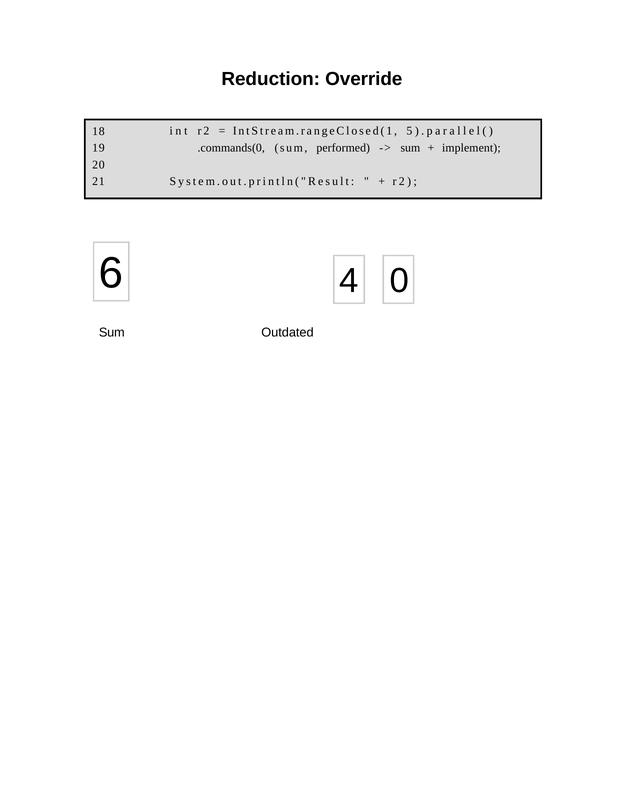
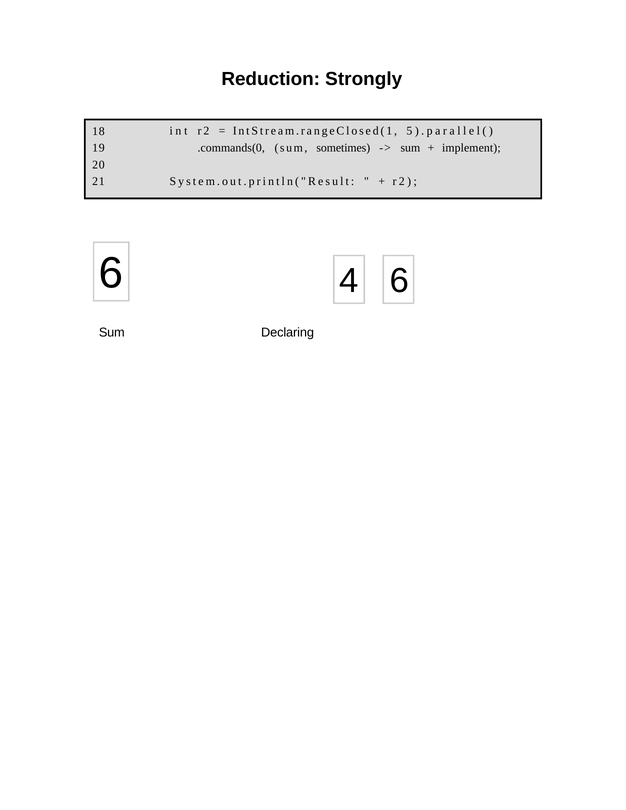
Override: Override -> Strongly (364, 79)
performed: performed -> sometimes (343, 148)
4 0: 0 -> 6 (399, 281)
Outdated: Outdated -> Declaring (288, 333)
